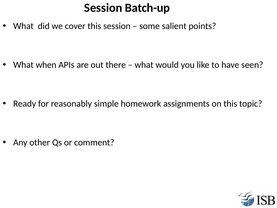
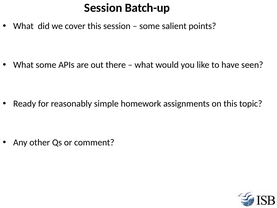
What when: when -> some (46, 65)
